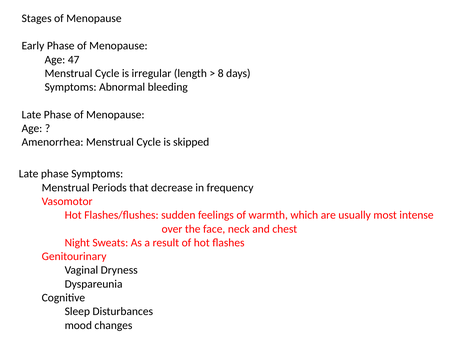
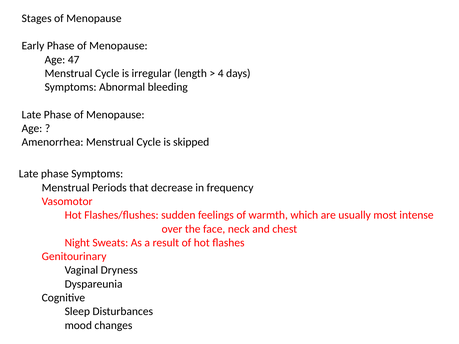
8: 8 -> 4 (221, 73)
